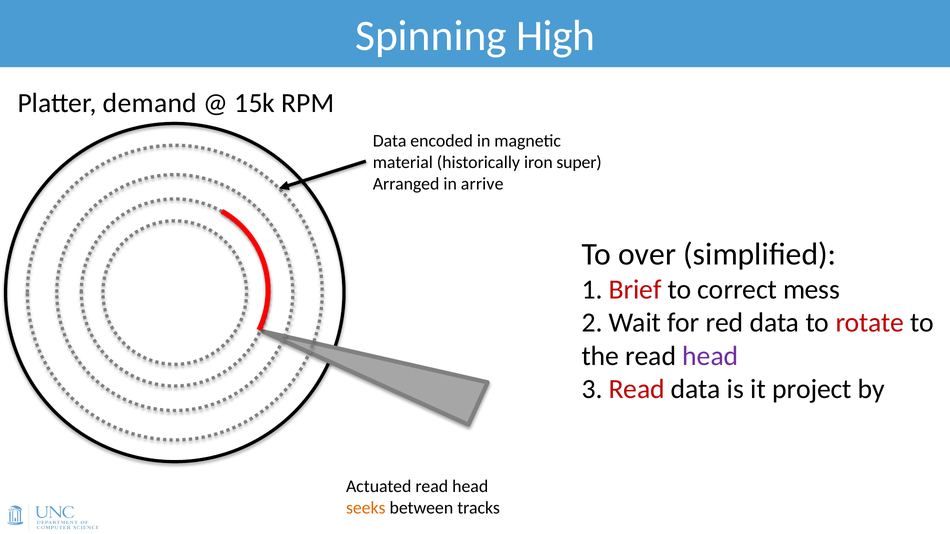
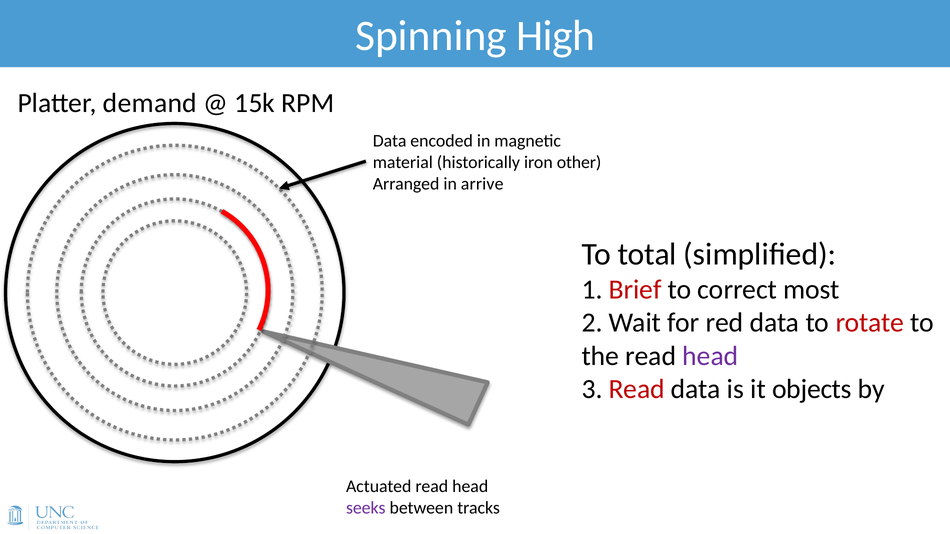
super: super -> other (579, 163)
over: over -> total (647, 254)
mess: mess -> most (811, 290)
project: project -> objects (812, 390)
seeks colour: orange -> purple (366, 508)
